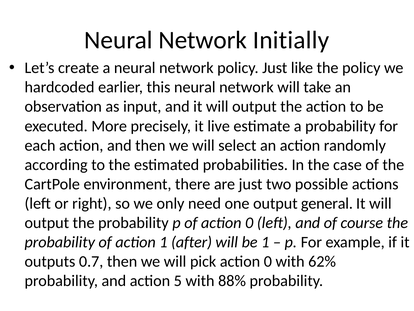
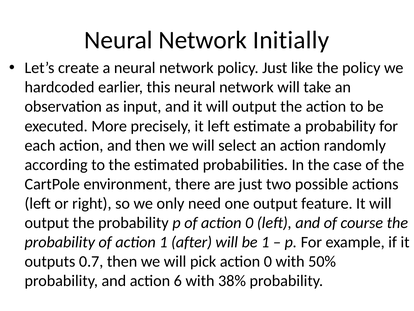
it live: live -> left (219, 126)
general: general -> feature (327, 203)
62%: 62% -> 50% (322, 261)
5: 5 -> 6 (178, 280)
88%: 88% -> 38% (232, 280)
